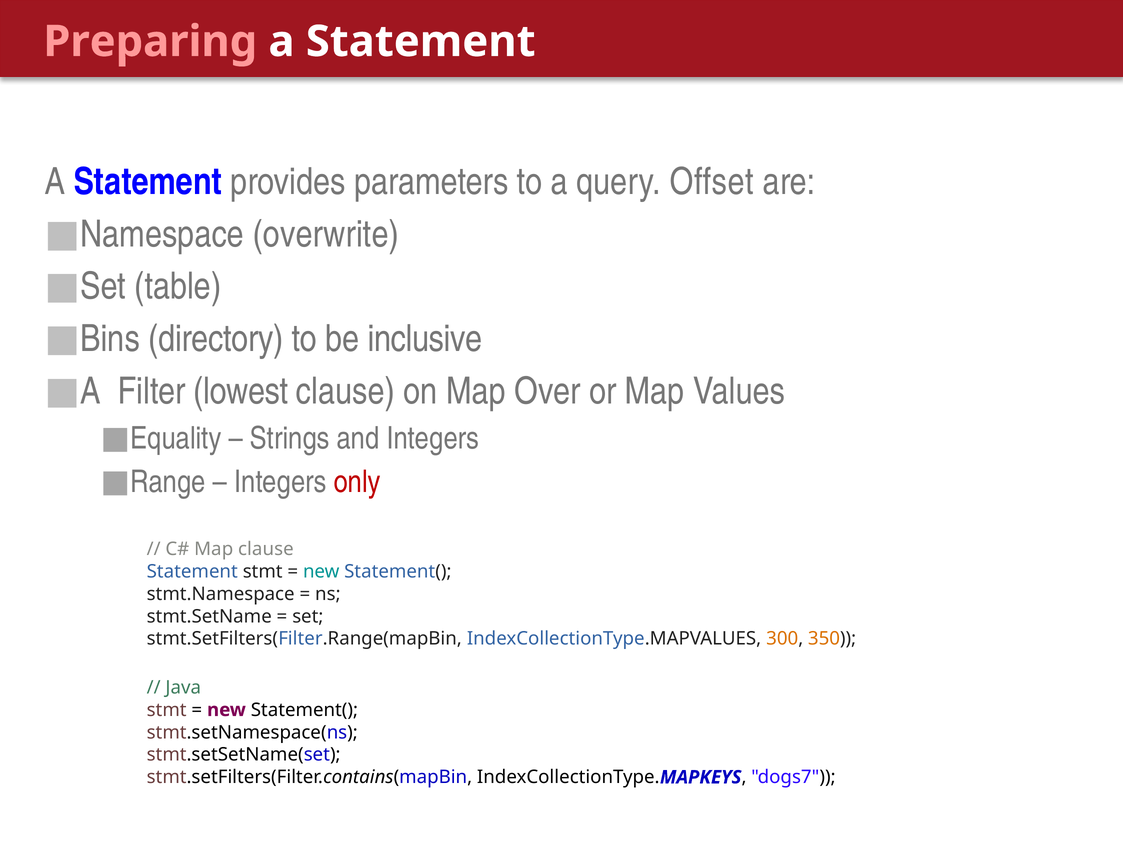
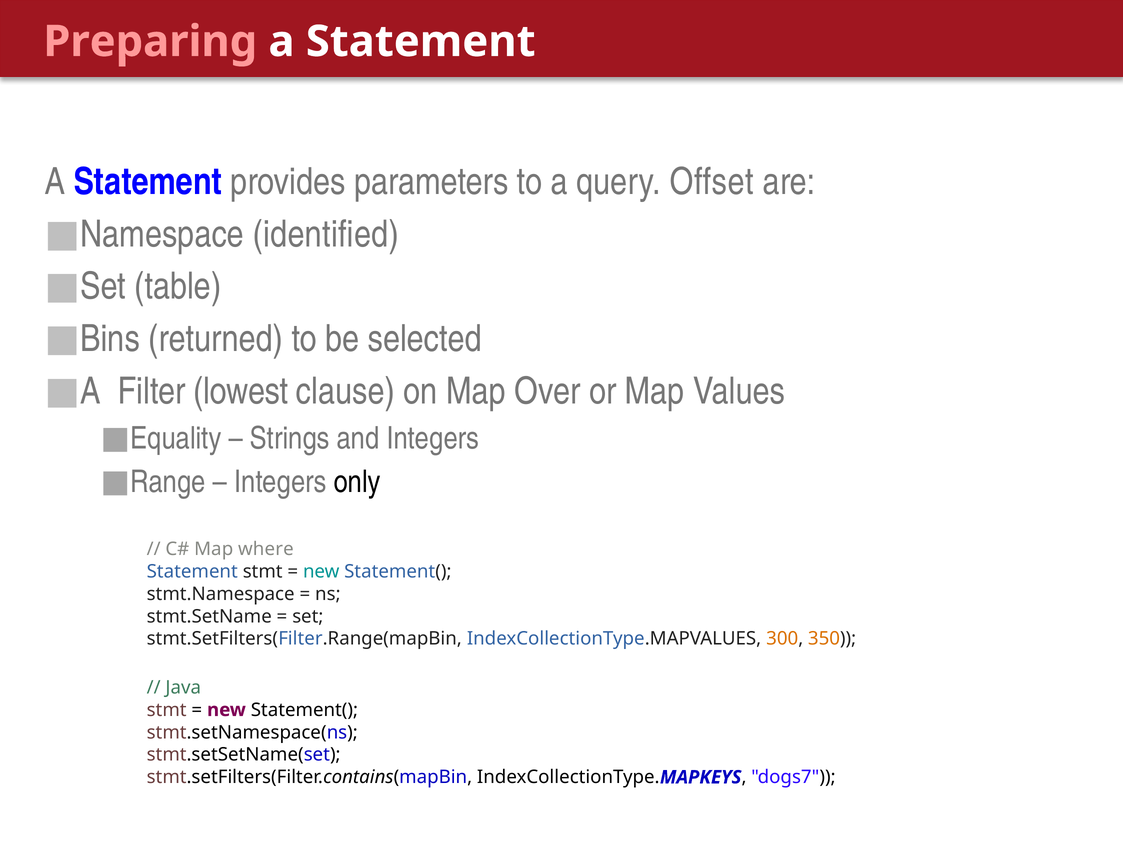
overwrite: overwrite -> identified (326, 234)
directory: directory -> returned (216, 339)
inclusive: inclusive -> selected (425, 339)
only colour: red -> black (357, 482)
Map clause: clause -> where (266, 549)
